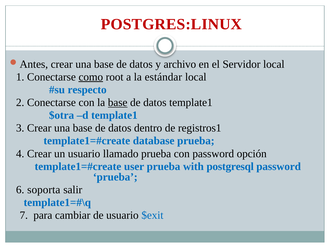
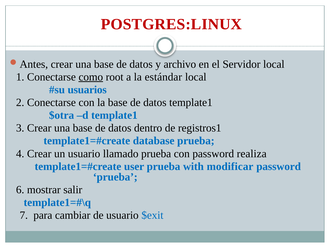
respecto: respecto -> usuarios (87, 90)
base underline: present -> none (118, 102)
opción: opción -> realiza (252, 153)
postgresql: postgresql -> modificar (230, 166)
soporta: soporta -> mostrar (44, 189)
